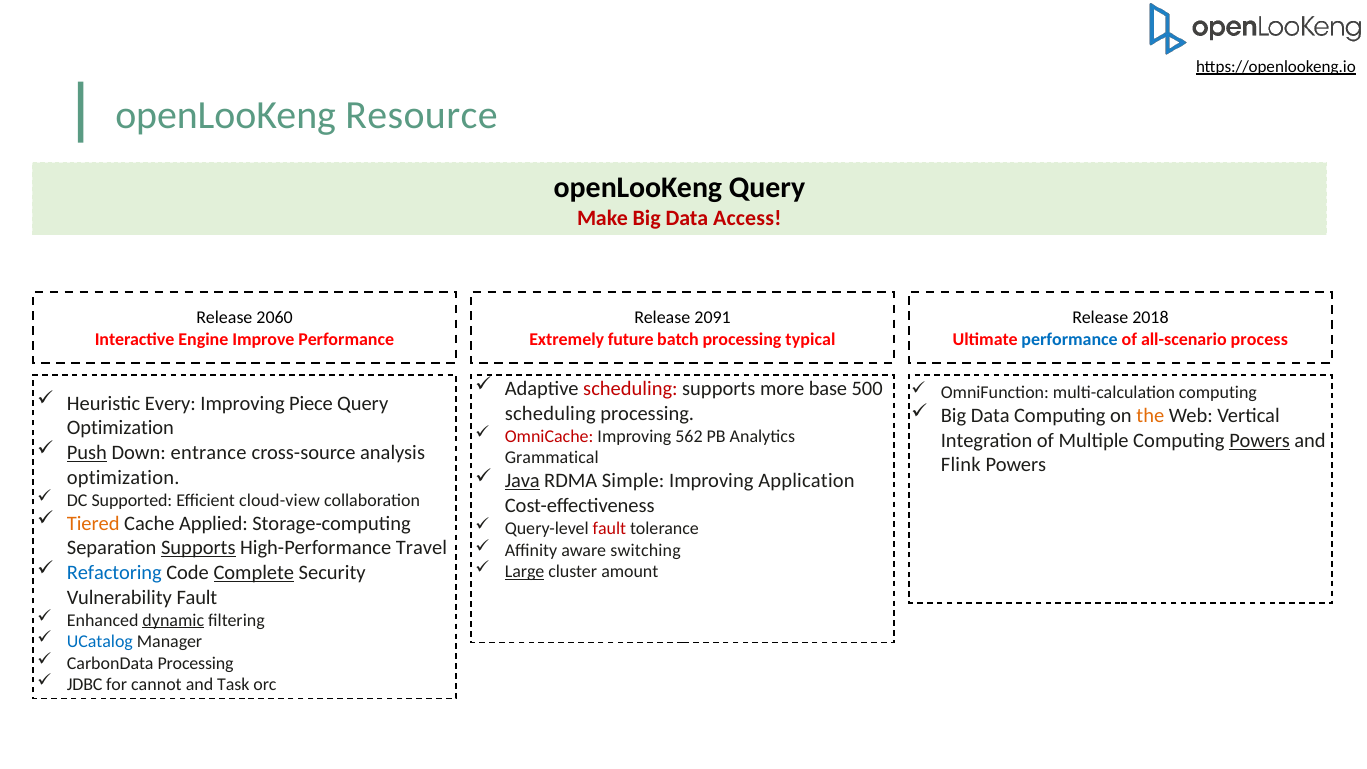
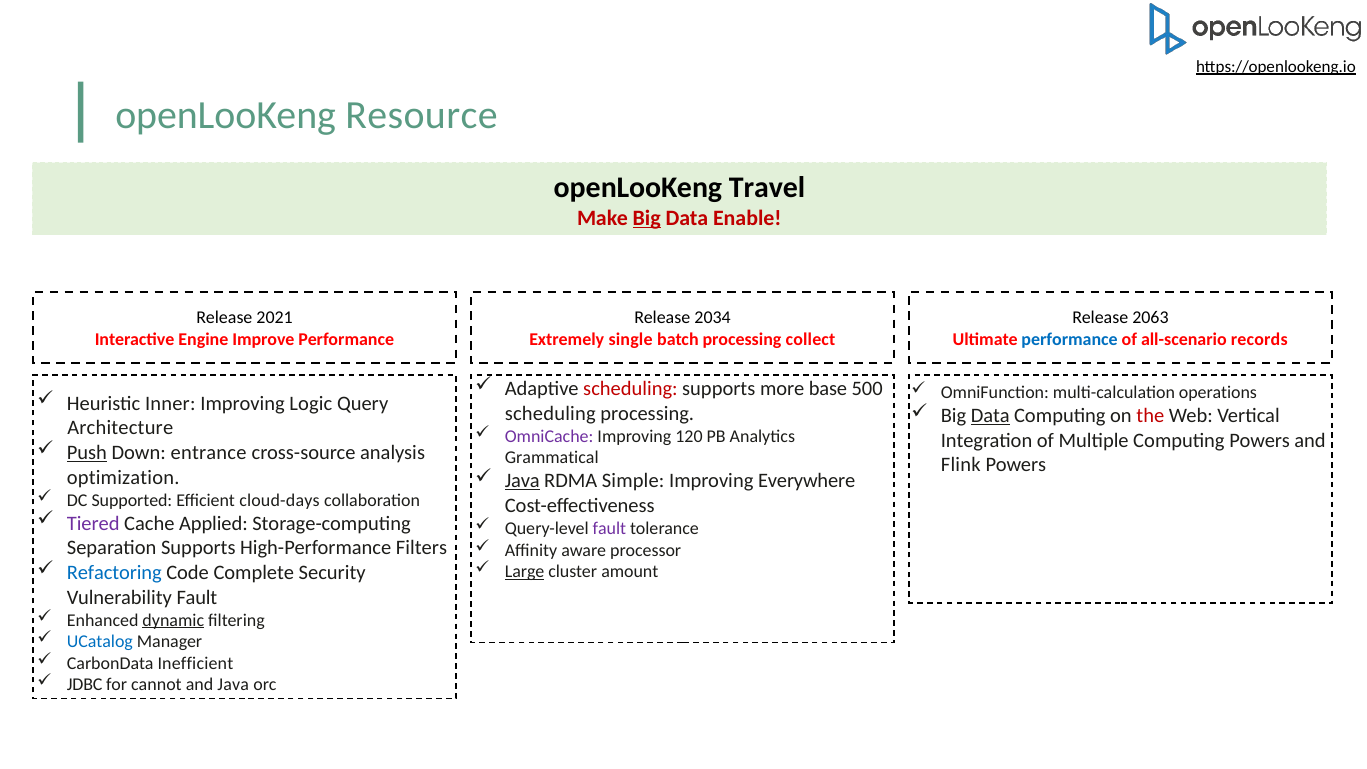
openLooKeng Query: Query -> Travel (767, 188)
Big underline: none -> present (647, 218)
Access: Access -> Enable (747, 218)
2060: 2060 -> 2021 (275, 318)
2091: 2091 -> 2034 (713, 318)
2018: 2018 -> 2063 (1150, 318)
future: future -> single (631, 339)
typical: typical -> collect (810, 339)
process: process -> records (1259, 339)
multi-calculation computing: computing -> operations (1218, 393)
Every: Every -> Inner (170, 403)
Piece: Piece -> Logic (311, 403)
Data underline: none -> present (990, 416)
the colour: orange -> red (1150, 416)
Optimization: Optimization -> Architecture (120, 428)
OmniCache colour: red -> purple (549, 436)
562: 562 -> 120 (689, 436)
Powers underline: present -> none (1260, 441)
Application: Application -> Everywhere (807, 481)
cloud-view: cloud-view -> cloud-days (279, 500)
Tiered colour: orange -> purple (93, 523)
fault colour: red -> purple (609, 529)
Supports underline: present -> none (198, 548)
Travel: Travel -> Filters (421, 548)
switching: switching -> processor (646, 550)
Complete underline: present -> none (254, 573)
CarbonData Processing: Processing -> Inefficient (195, 663)
and Task: Task -> Java (233, 685)
